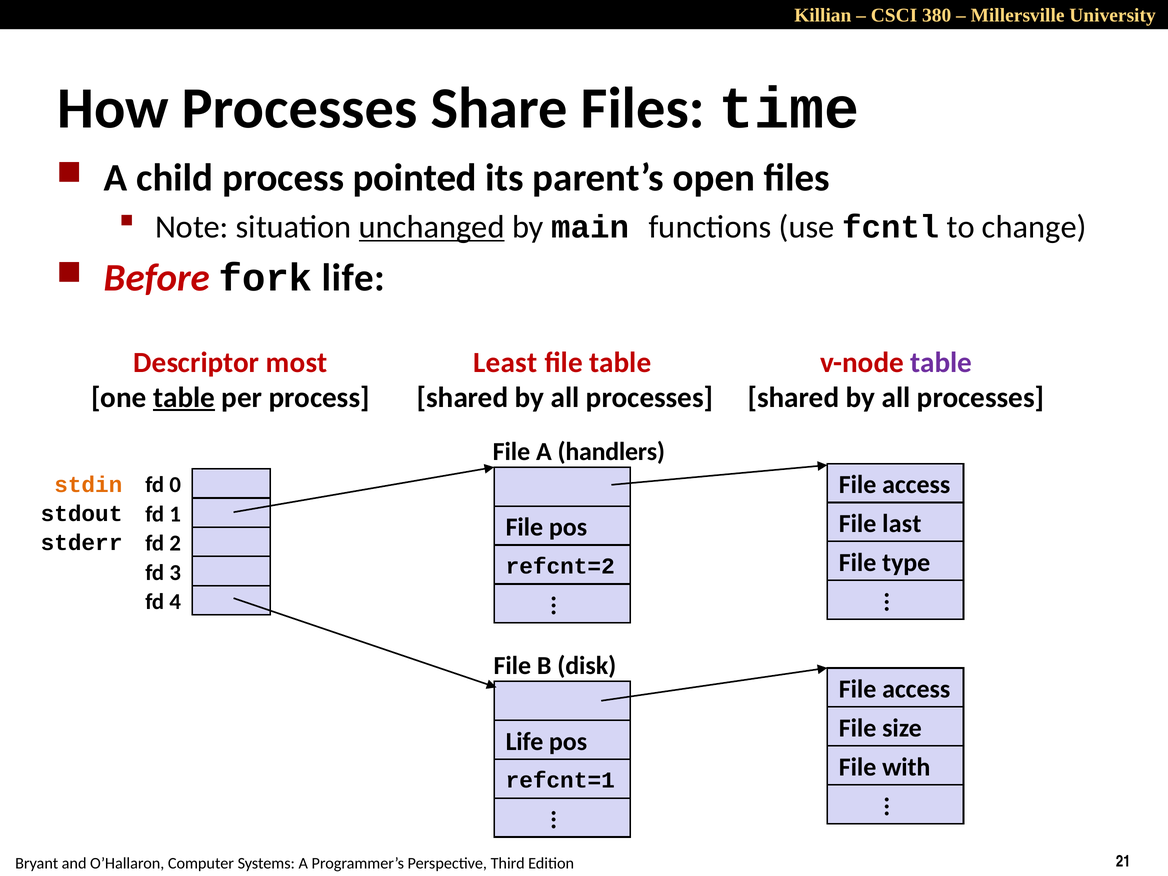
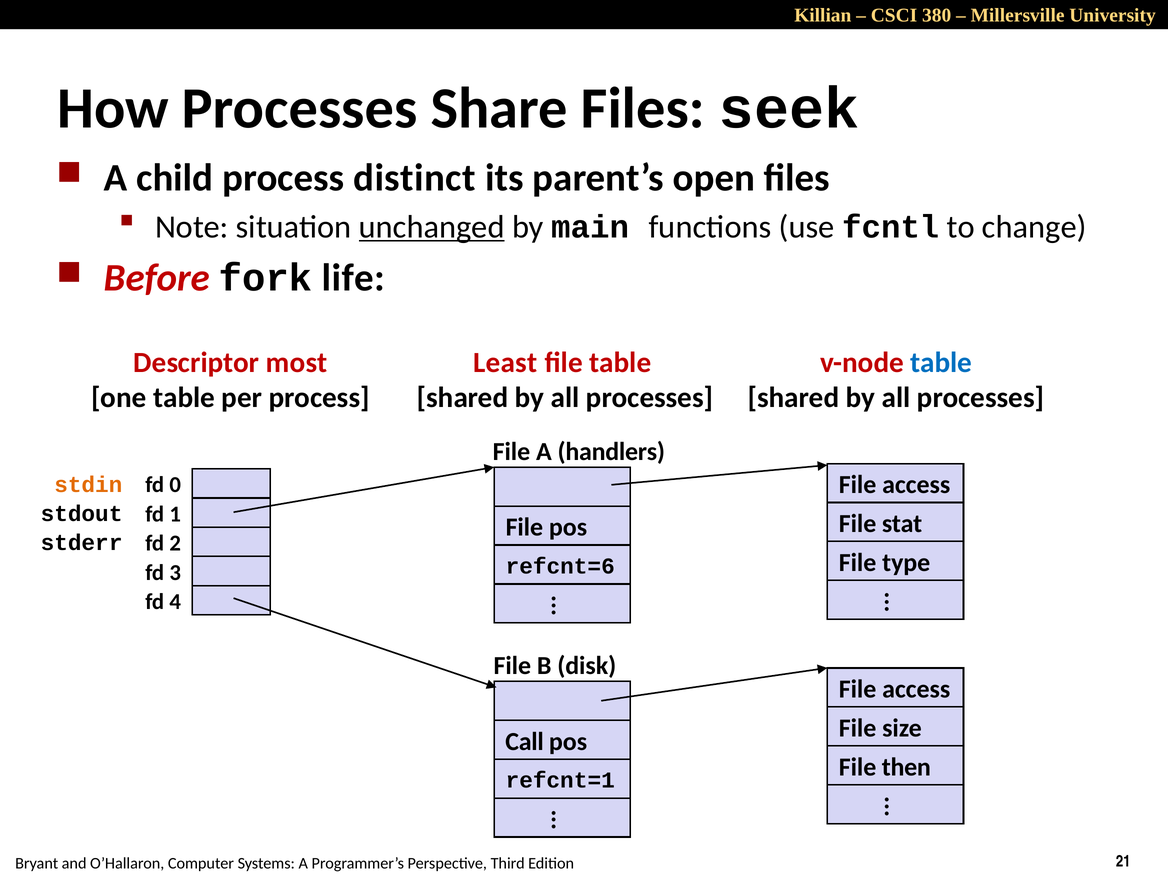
time: time -> seek (789, 108)
pointed: pointed -> distinct (414, 178)
table colour: purple -> blue (941, 363)
table underline: present -> none (184, 398)
last: last -> stat (902, 524)
refcnt=2: refcnt=2 -> refcnt=6 (560, 566)
Life: Life -> Call (525, 742)
with: with -> then (906, 767)
